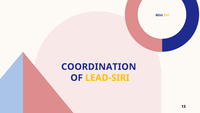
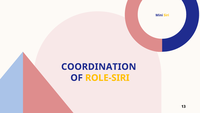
LEAD-SIRI: LEAD-SIRI -> ROLE-SIRI (107, 77)
